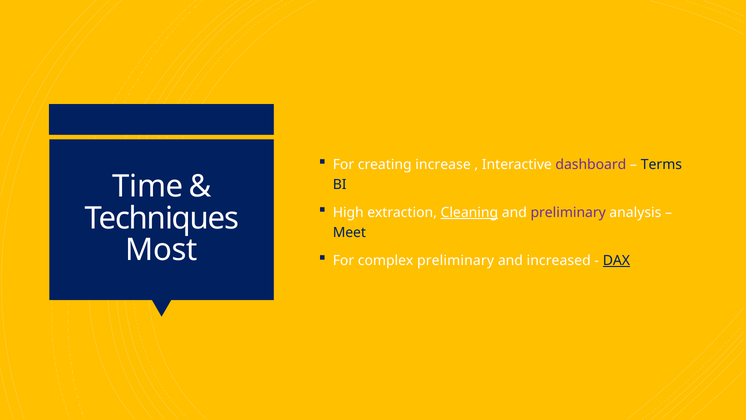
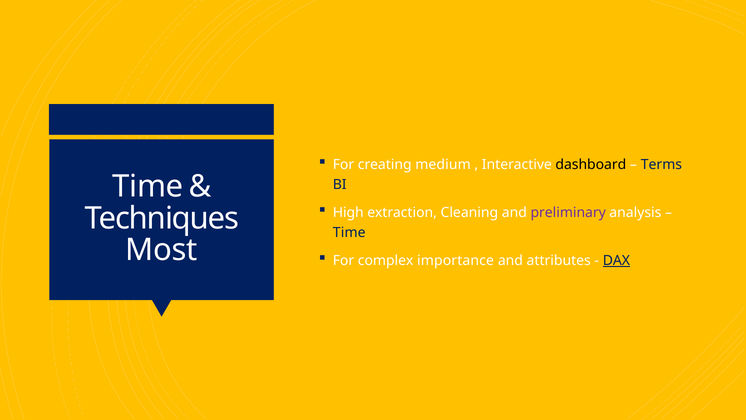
increase: increase -> medium (443, 164)
dashboard colour: purple -> black (591, 164)
Cleaning underline: present -> none (469, 212)
Meet: Meet -> Time (349, 232)
complex preliminary: preliminary -> importance (456, 260)
increased: increased -> attributes (559, 260)
